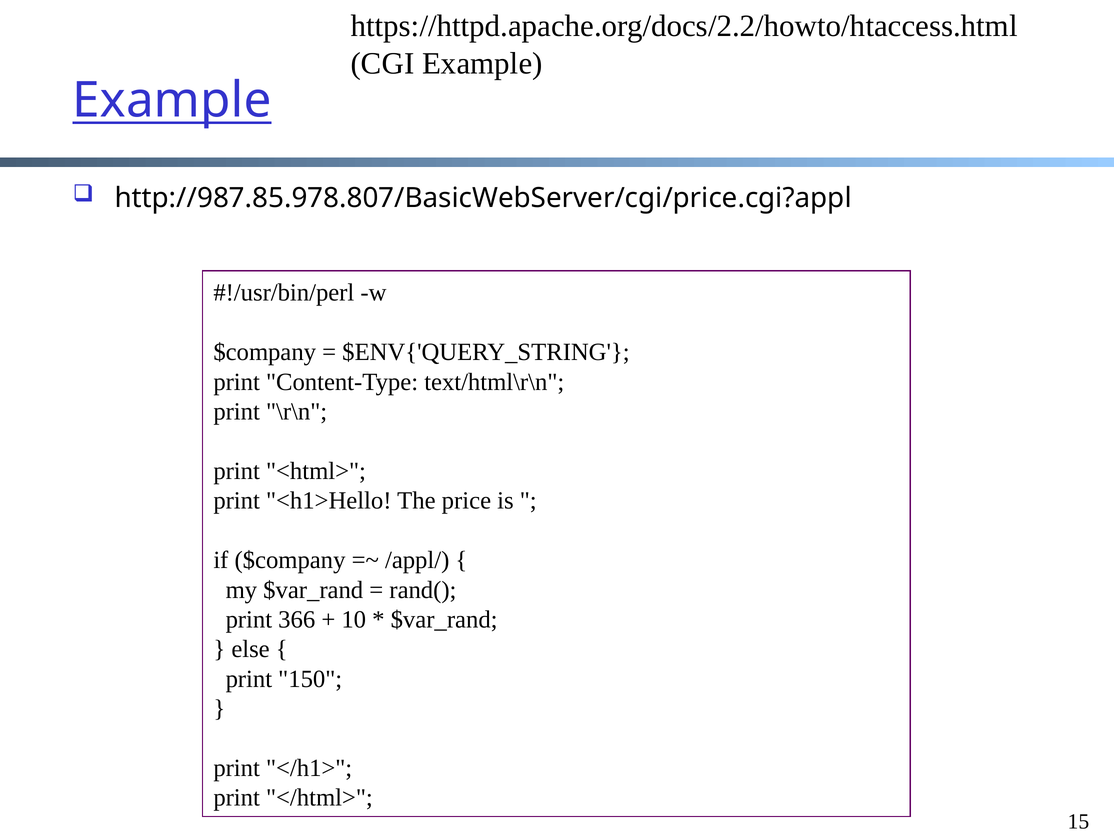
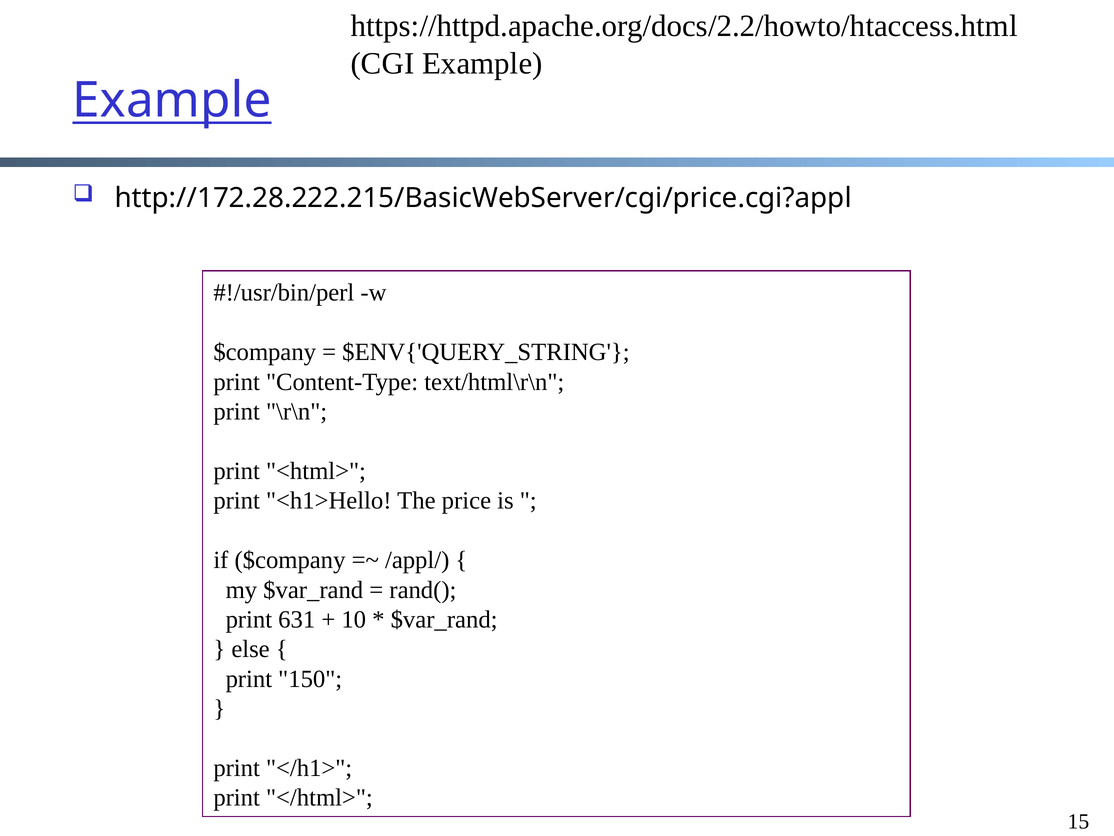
http://987.85.978.807/BasicWebServer/cgi/price.cgi?appl: http://987.85.978.807/BasicWebServer/cgi/price.cgi?appl -> http://172.28.222.215/BasicWebServer/cgi/price.cgi?appl (483, 198)
366: 366 -> 631 (297, 619)
